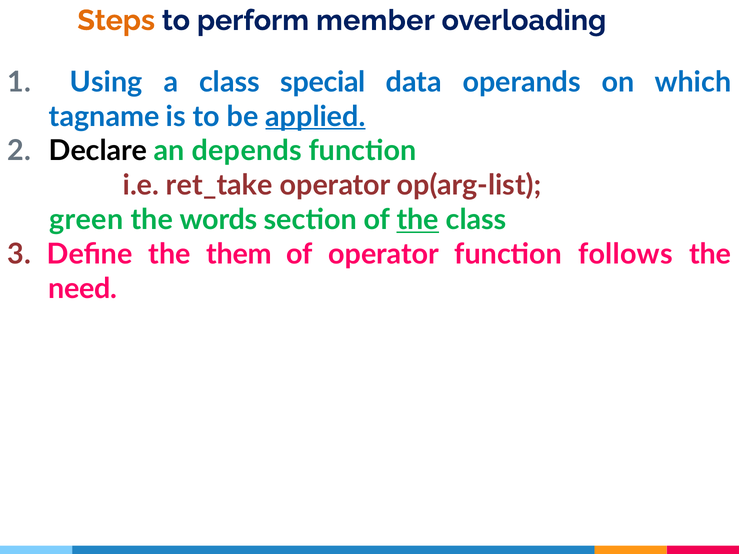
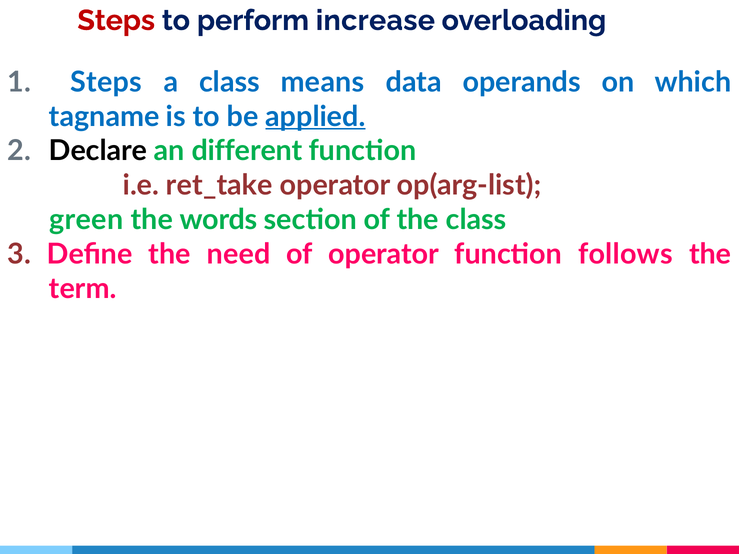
Steps colour: orange -> red (116, 20)
member: member -> increase (375, 20)
Using: Using -> Steps (106, 82)
special: special -> means (323, 82)
depends: depends -> different (247, 151)
the underline: present -> none (418, 220)
them: them -> need (239, 255)
need: need -> term (83, 289)
